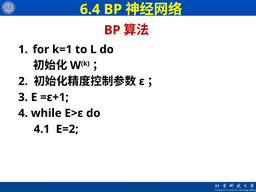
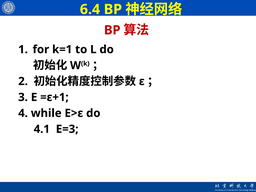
E=2: E=2 -> E=3 (67, 129)
